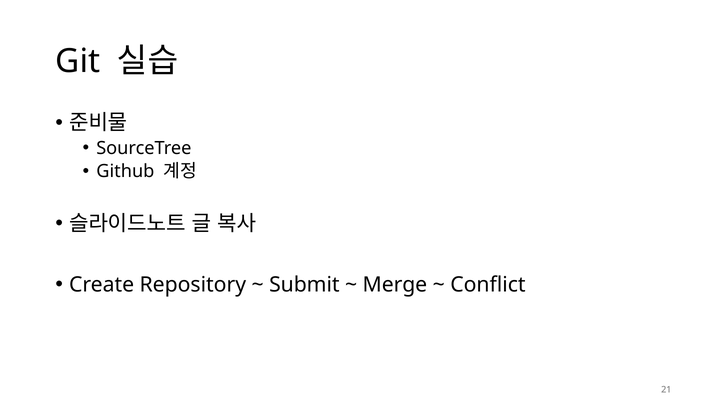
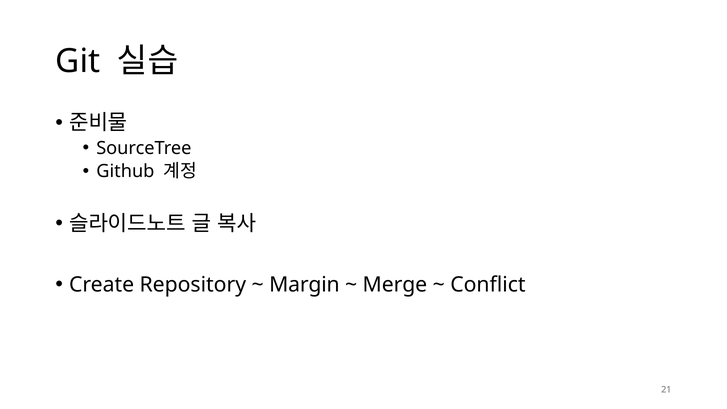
Submit: Submit -> Margin (304, 285)
